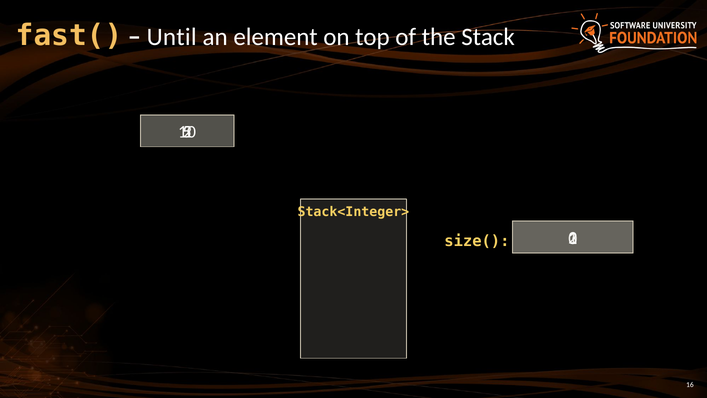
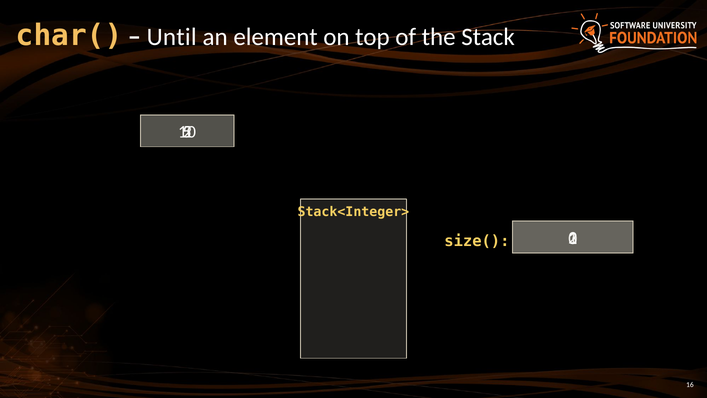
fast(: fast( -> char( (69, 35)
